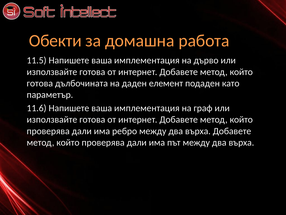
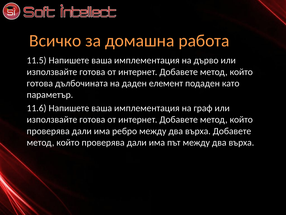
Обекти: Обекти -> Всичко (55, 41)
